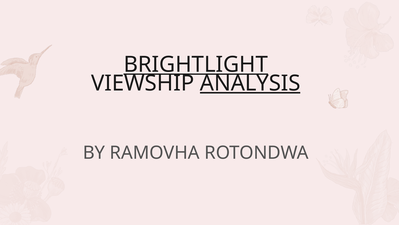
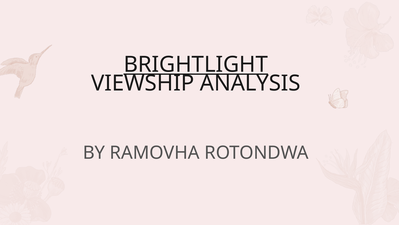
ANALYSIS underline: present -> none (250, 83)
